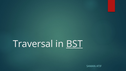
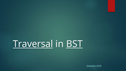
Traversal underline: none -> present (33, 44)
